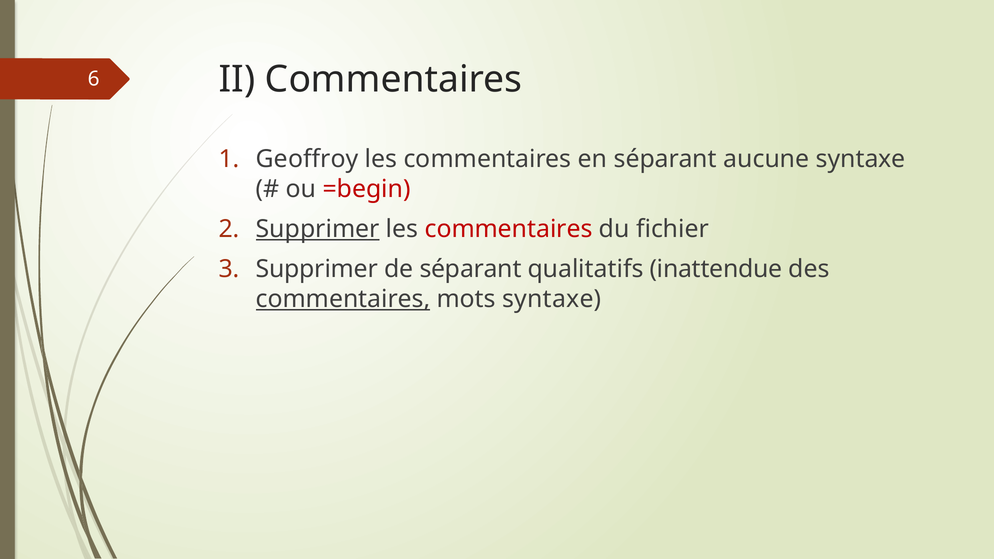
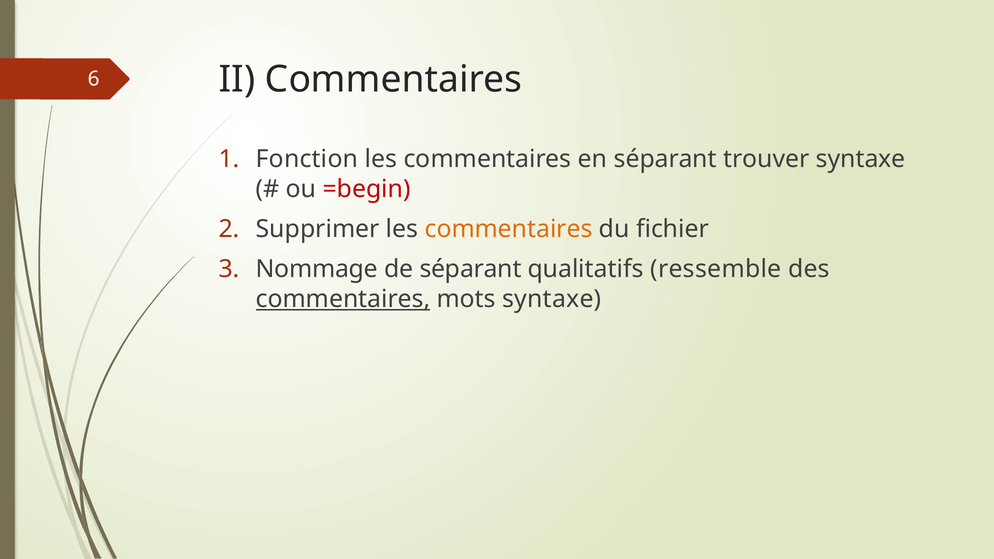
Geoffroy: Geoffroy -> Fonction (307, 159)
aucune: aucune -> trouver (766, 159)
Supprimer underline: present -> none (318, 229)
commentaires colour: red -> orange (509, 229)
Supprimer: Supprimer -> Nommage (317, 269)
inattendue: inattendue -> ressemble (716, 269)
